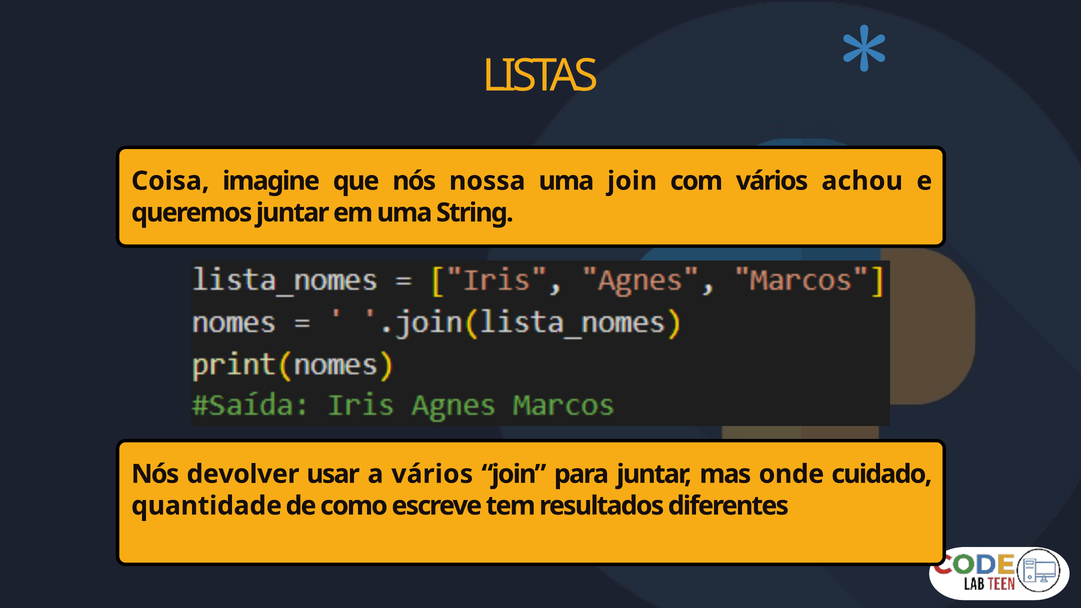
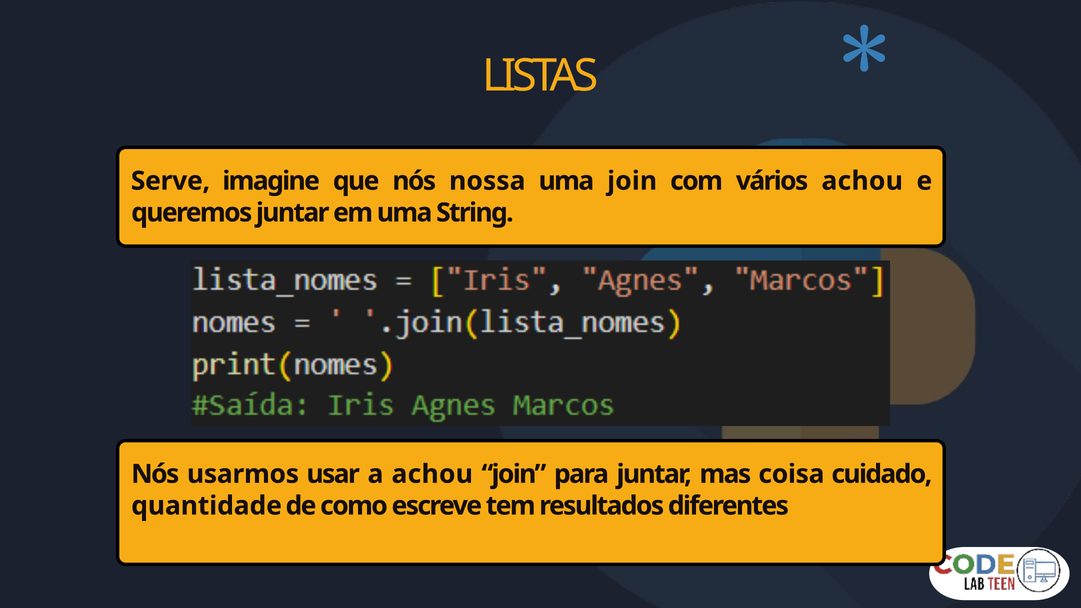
Coisa: Coisa -> Serve (170, 181)
devolver: devolver -> usarmos (243, 474)
a vários: vários -> achou (432, 474)
onde: onde -> coisa (791, 474)
